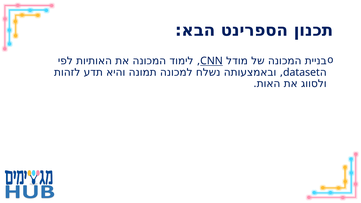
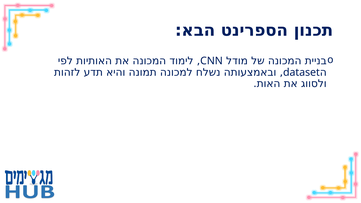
CNN underline: present -> none (211, 61)
